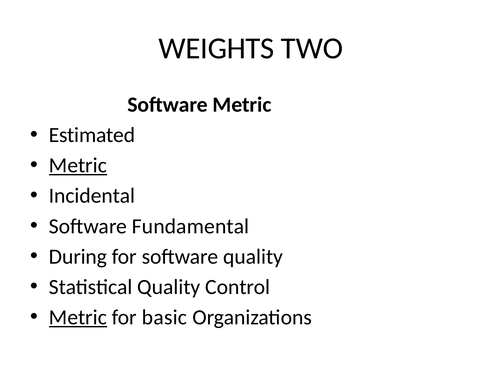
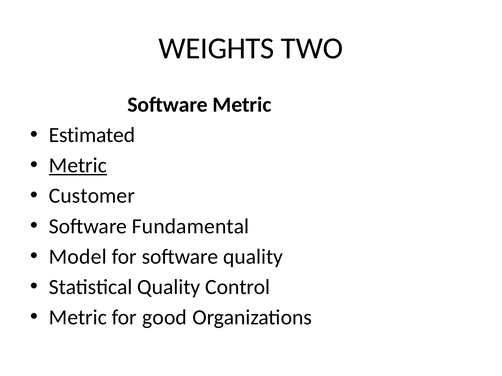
Incidental: Incidental -> Customer (92, 196)
During: During -> Model (78, 257)
Metric underline: present -> none (78, 318)
basic: basic -> good (165, 318)
